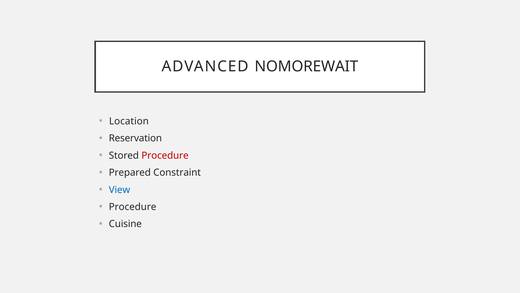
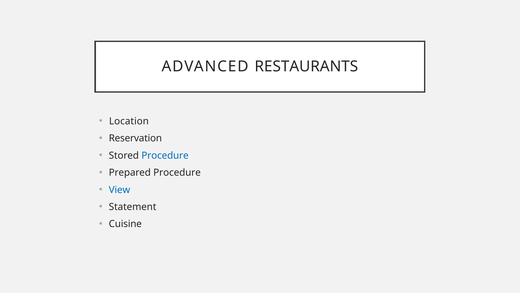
NOMOREWAIT: NOMOREWAIT -> RESTAURANTS (306, 66)
Procedure colour: red -> blue (165, 155)
Prepared Constraint: Constraint -> Procedure (177, 172)
Procedure: Procedure -> Statement (133, 207)
